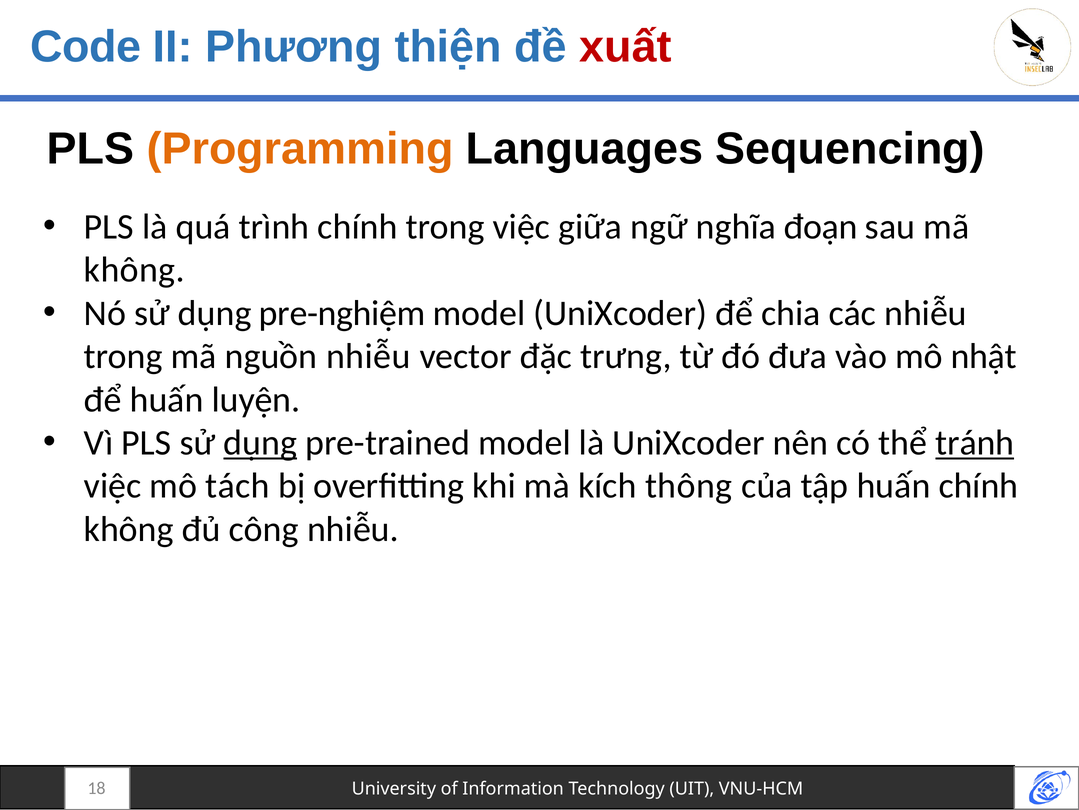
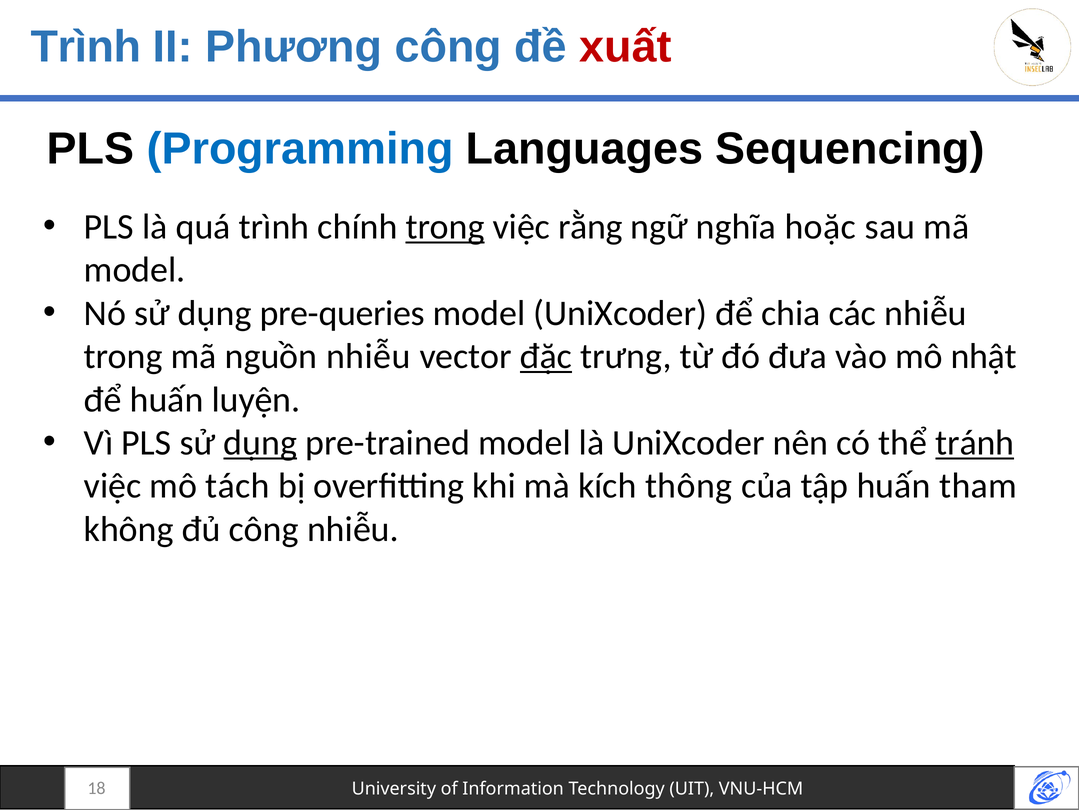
Code: Code -> Trình (86, 47)
Phương thiện: thiện -> công (448, 47)
Programming colour: orange -> blue (300, 149)
trong underline: none -> present (445, 227)
giữa: giữa -> rằng (590, 227)
đoạn: đoạn -> hoặc (820, 227)
không: không -> model (135, 270)
pre-nghiệm: pre-nghiệm -> pre-queries (342, 313)
đặc underline: none -> present (546, 356)
huấn chính: chính -> tham (978, 486)
